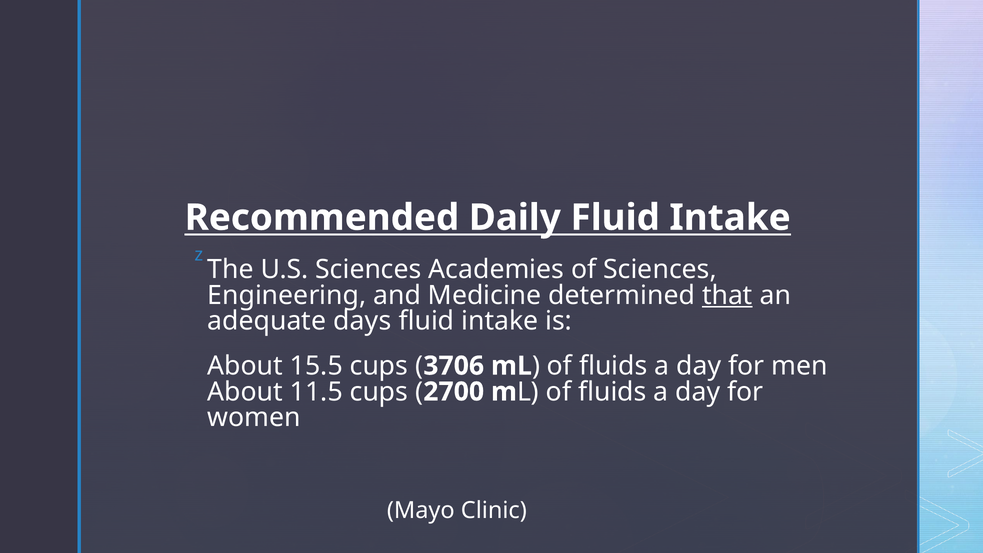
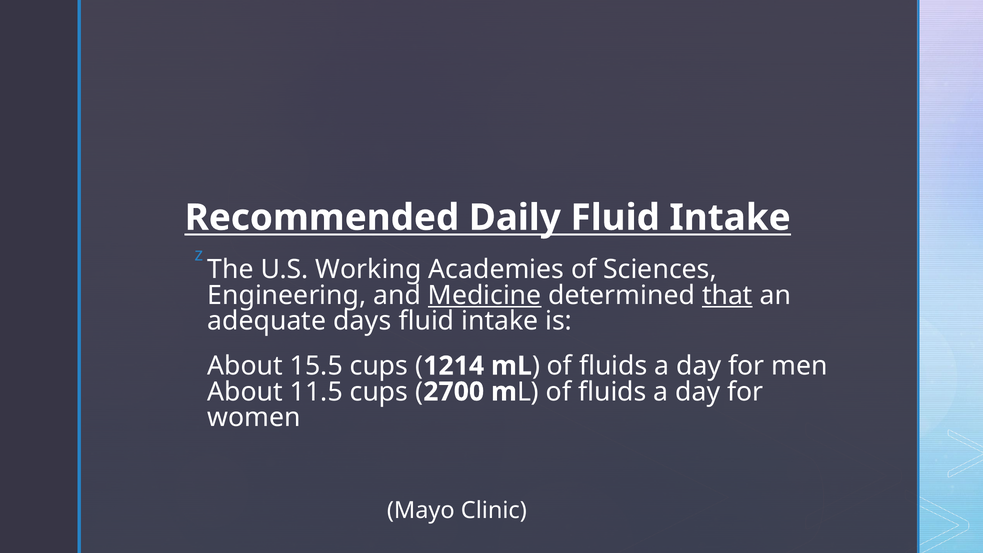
U.S Sciences: Sciences -> Working (368, 269)
Medicine underline: none -> present (485, 295)
3706: 3706 -> 1214 (454, 366)
